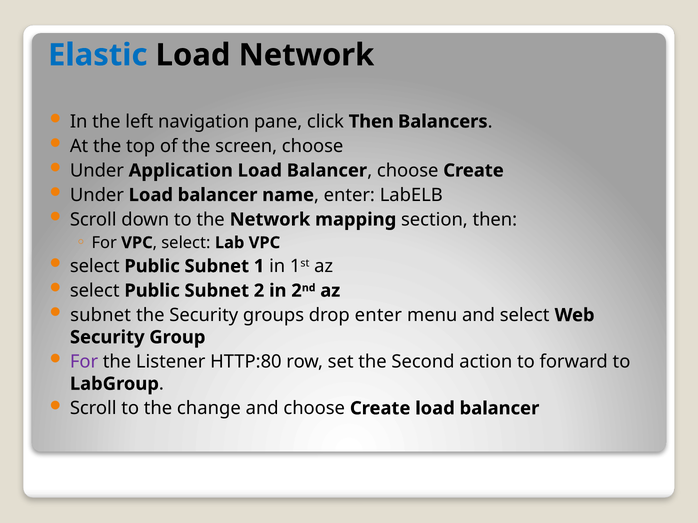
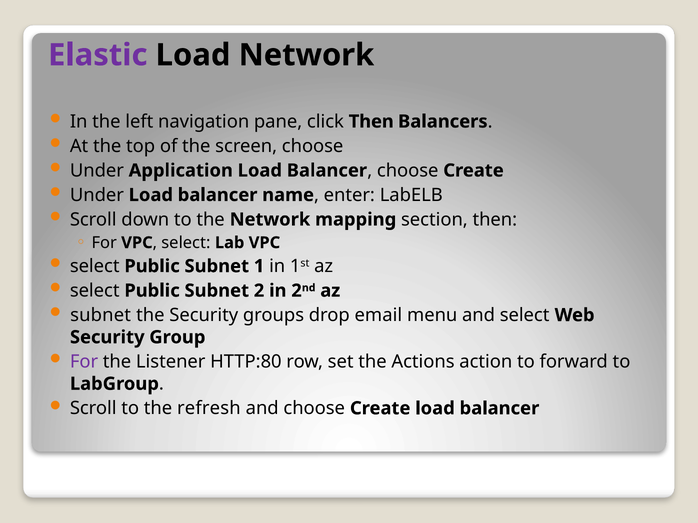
Elastic colour: blue -> purple (98, 55)
drop enter: enter -> email (378, 315)
Second: Second -> Actions (423, 362)
change: change -> refresh (209, 409)
